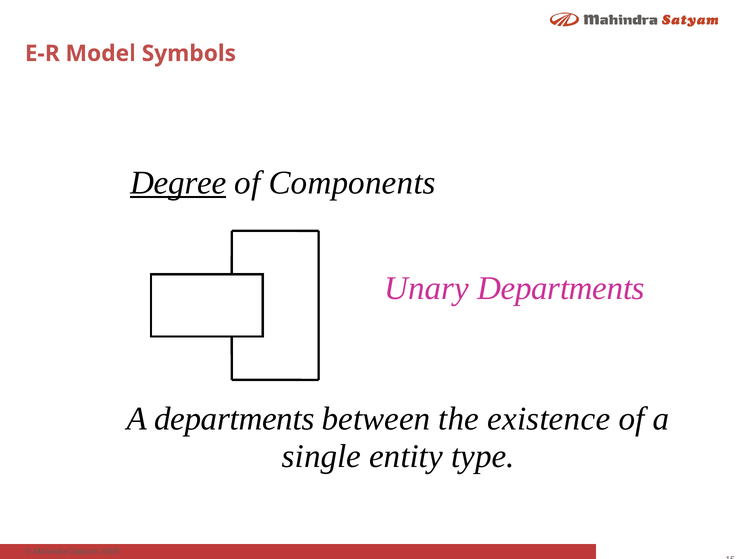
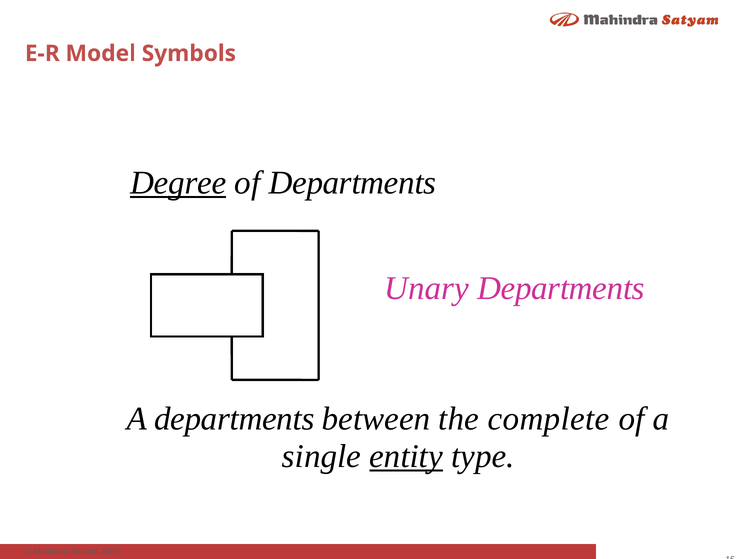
of Components: Components -> Departments (352, 183)
existence: existence -> complete (549, 419)
entity underline: none -> present (406, 456)
